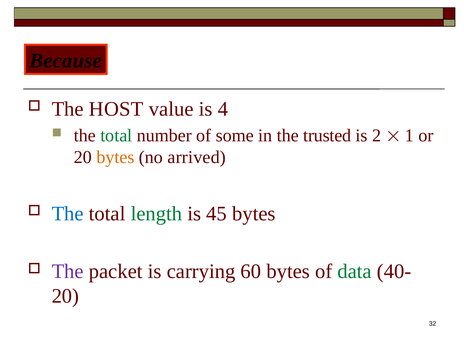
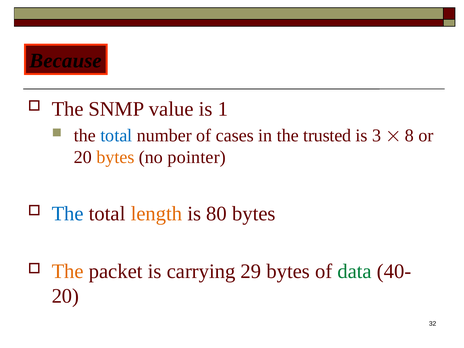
HOST: HOST -> SNMP (116, 109)
4: 4 -> 1 (223, 109)
total colour: green -> blue (116, 136)
some: some -> cases (235, 136)
2: 2 -> 3 (377, 136)
1: 1 -> 8 (409, 136)
arrived: arrived -> pointer (197, 157)
length colour: green -> orange (156, 214)
45: 45 -> 80 (217, 214)
The colour: purple -> orange (68, 271)
60: 60 -> 29 (251, 271)
